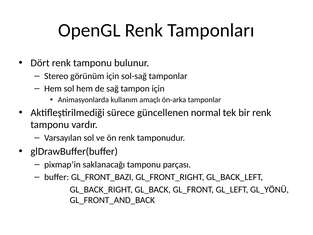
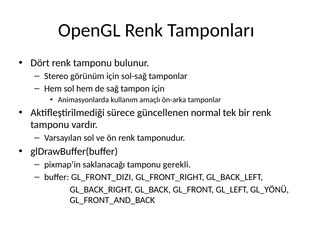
parçası: parçası -> gerekli (177, 165)
GL_FRONT_BAZI: GL_FRONT_BAZI -> GL_FRONT_DIZI (102, 177)
